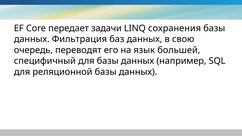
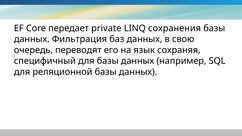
задачи: задачи -> private (106, 28)
большей: большей -> сохраняя (179, 50)
